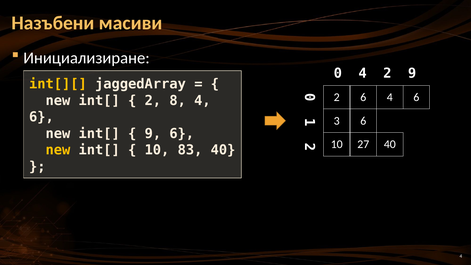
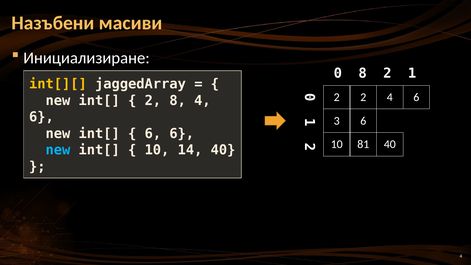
0 4: 4 -> 8 (363, 73)
2 9: 9 -> 1 (412, 73)
2 6: 6 -> 2 (363, 97)
9: 9 -> 6 (153, 134)
27: 27 -> 81 (363, 144)
new colour: yellow -> light blue (58, 150)
83: 83 -> 14 (190, 150)
